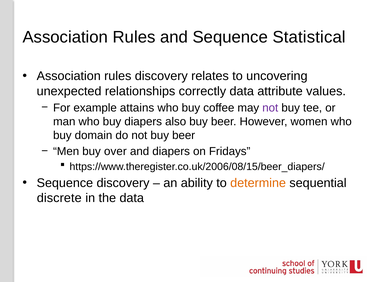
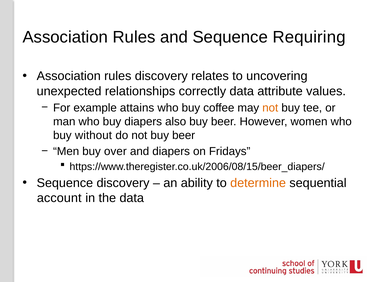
Statistical: Statistical -> Requiring (309, 37)
not colour: purple -> orange (270, 108)
domain: domain -> without (93, 135)
discrete: discrete -> account (59, 198)
